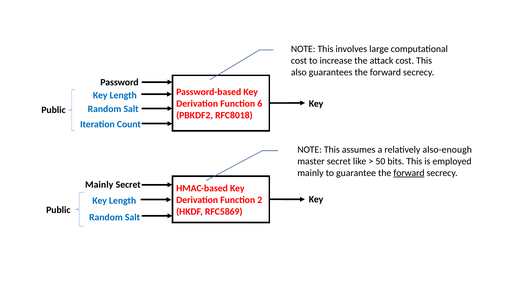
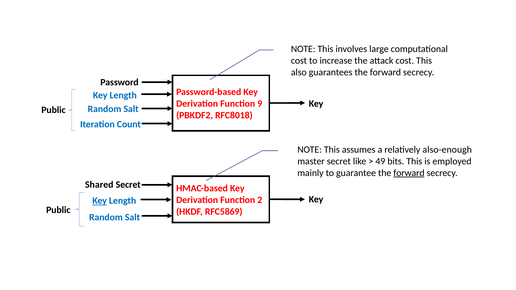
6: 6 -> 9 (260, 104)
50: 50 -> 49 (380, 161)
Mainly: Mainly -> Shared (99, 185)
Key underline: none -> present (100, 201)
